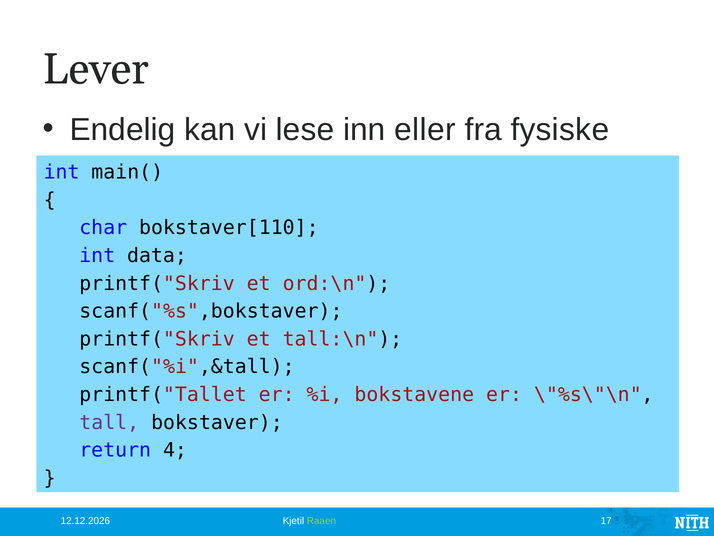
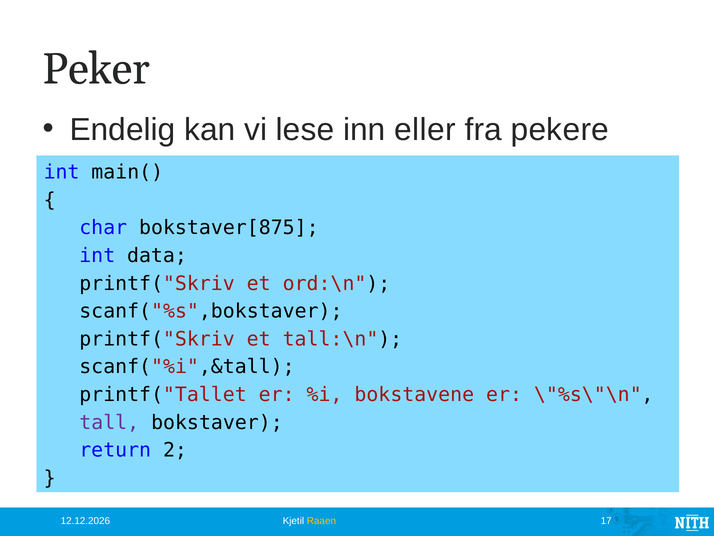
Lever: Lever -> Peker (96, 69)
fysiske: fysiske -> pekere (560, 130)
bokstaver[110: bokstaver[110 -> bokstaver[875 (229, 228)
4: 4 -> 2 (175, 450)
Raaen colour: light green -> yellow (321, 521)
